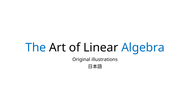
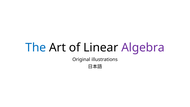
Algebra colour: blue -> purple (143, 47)
